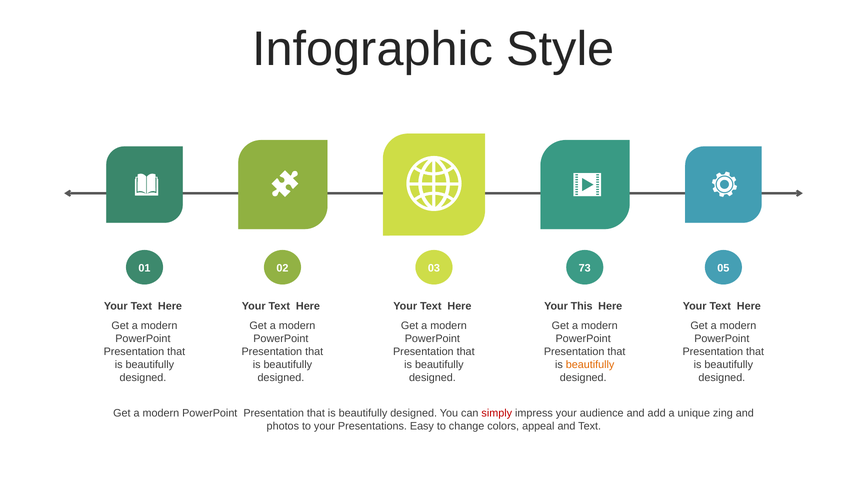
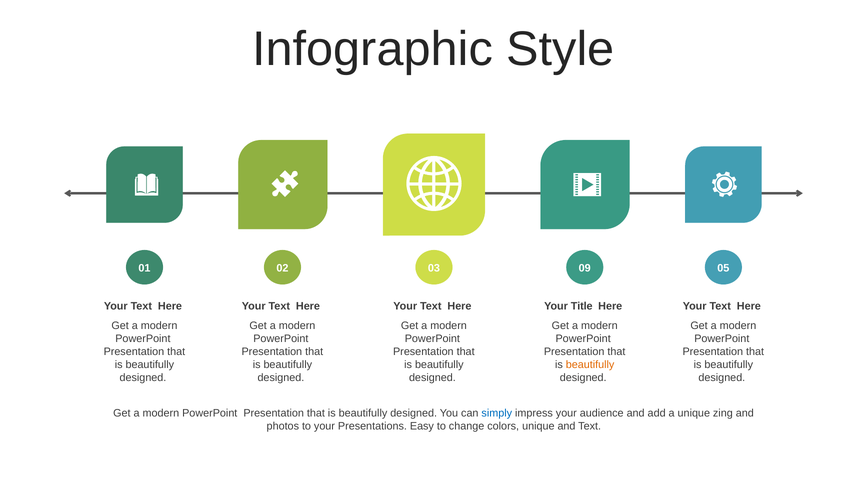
73: 73 -> 09 (585, 268)
This: This -> Title (582, 306)
simply colour: red -> blue (497, 414)
colors appeal: appeal -> unique (538, 427)
